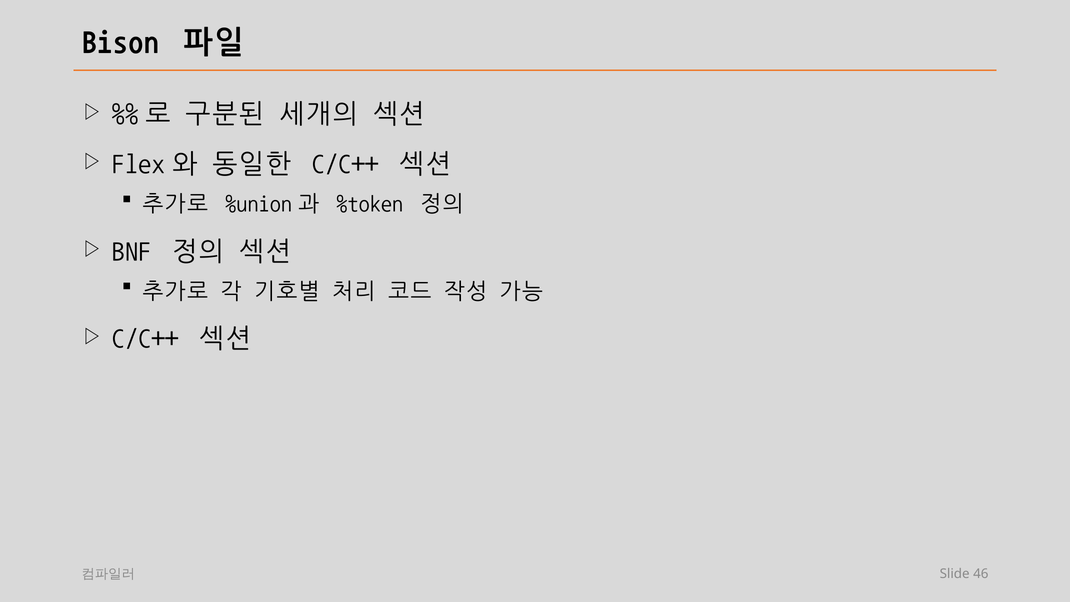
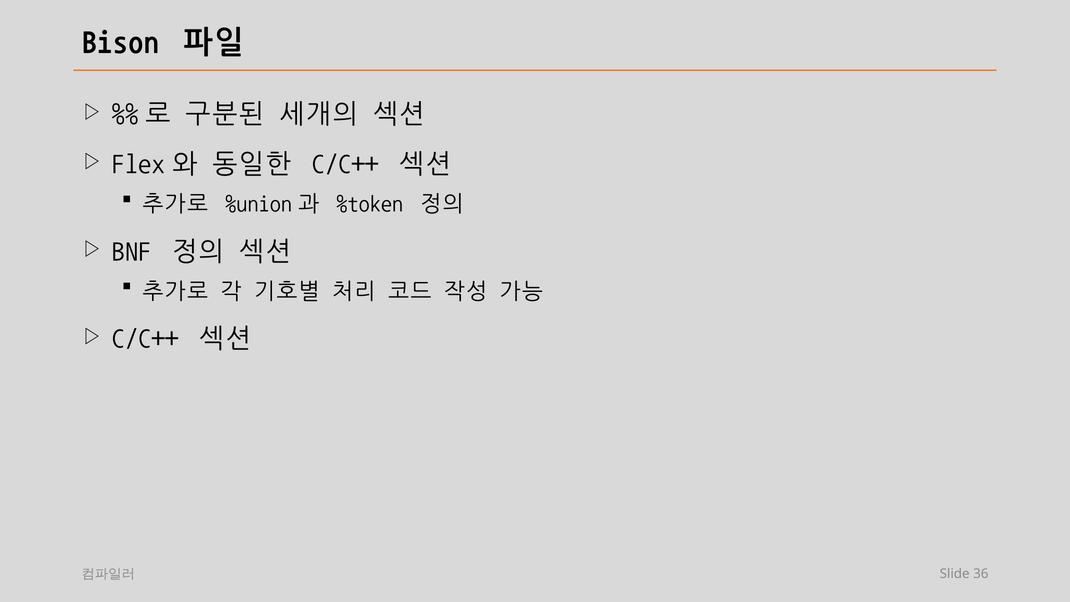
46: 46 -> 36 (981, 574)
